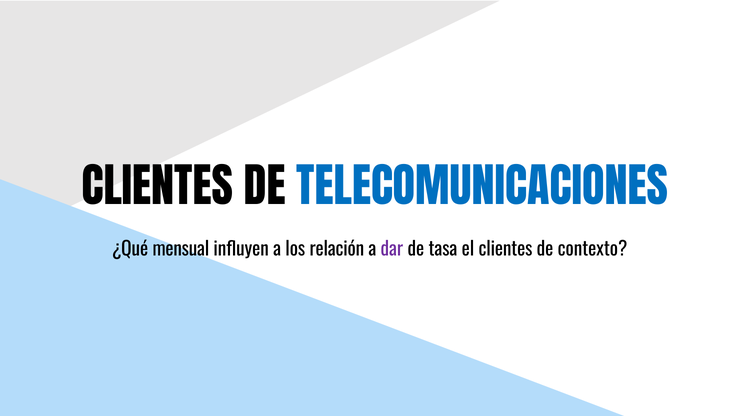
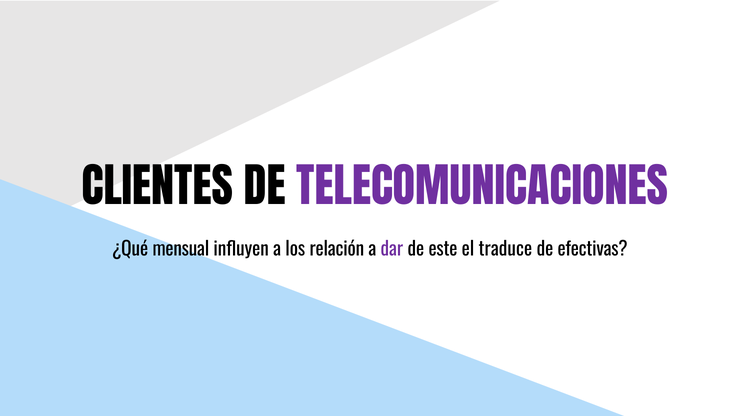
TELECOMUNICACIONES colour: blue -> purple (482, 189)
tasa: tasa -> este (443, 249)
el clientes: clientes -> traduce (505, 249)
contexto: contexto -> efectivas (593, 249)
